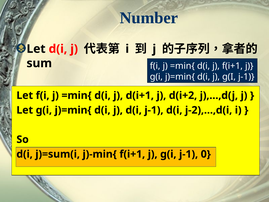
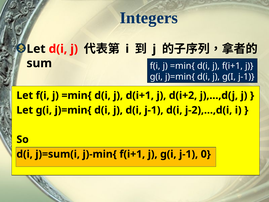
Number: Number -> Integers (149, 18)
